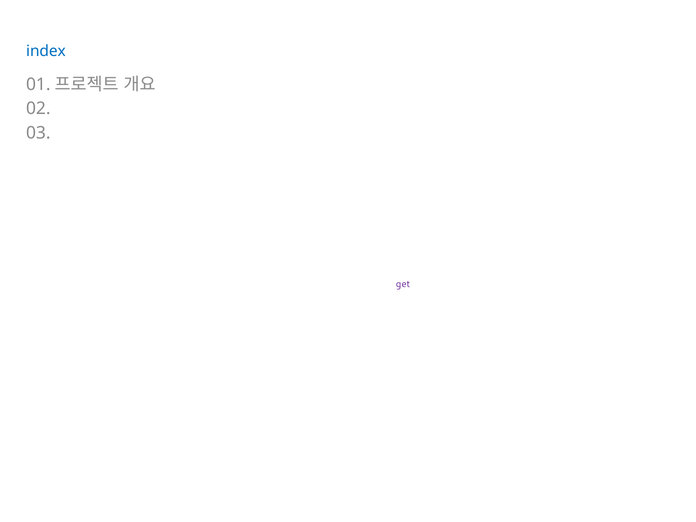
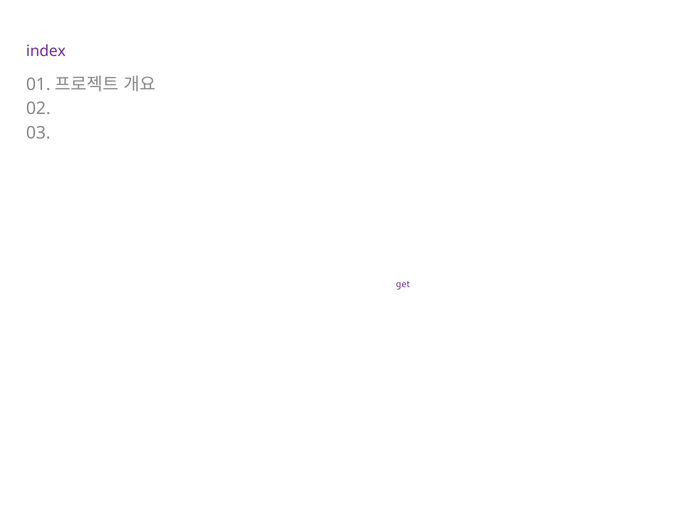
index colour: blue -> purple (46, 51)
